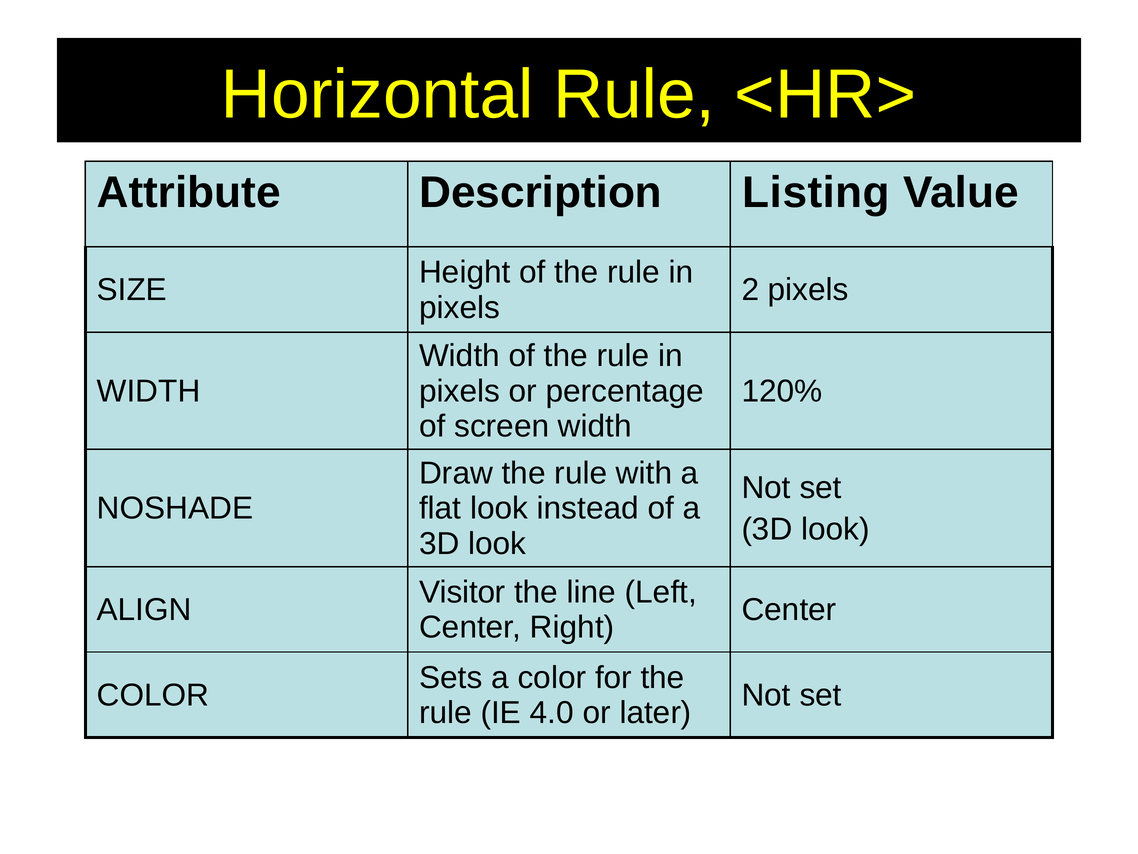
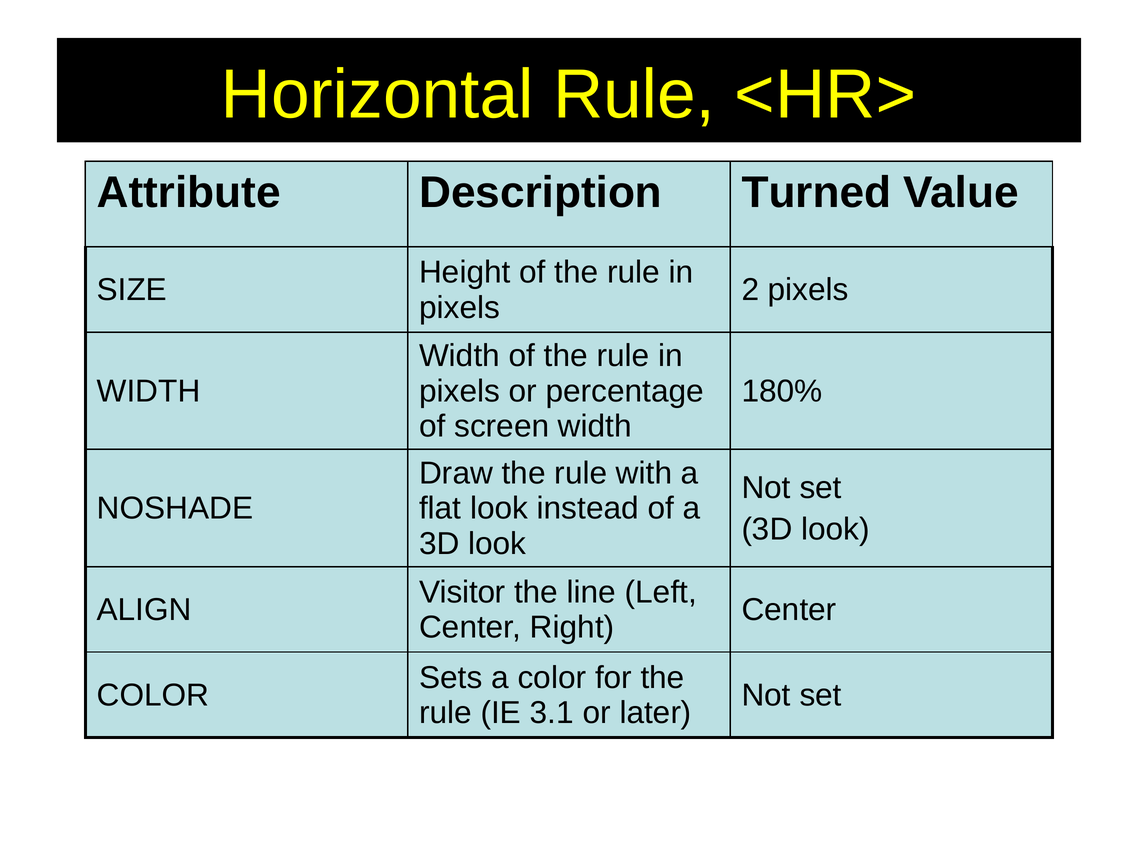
Listing: Listing -> Turned (816, 192)
120%: 120% -> 180% (782, 391)
4.0: 4.0 -> 3.1 (552, 713)
